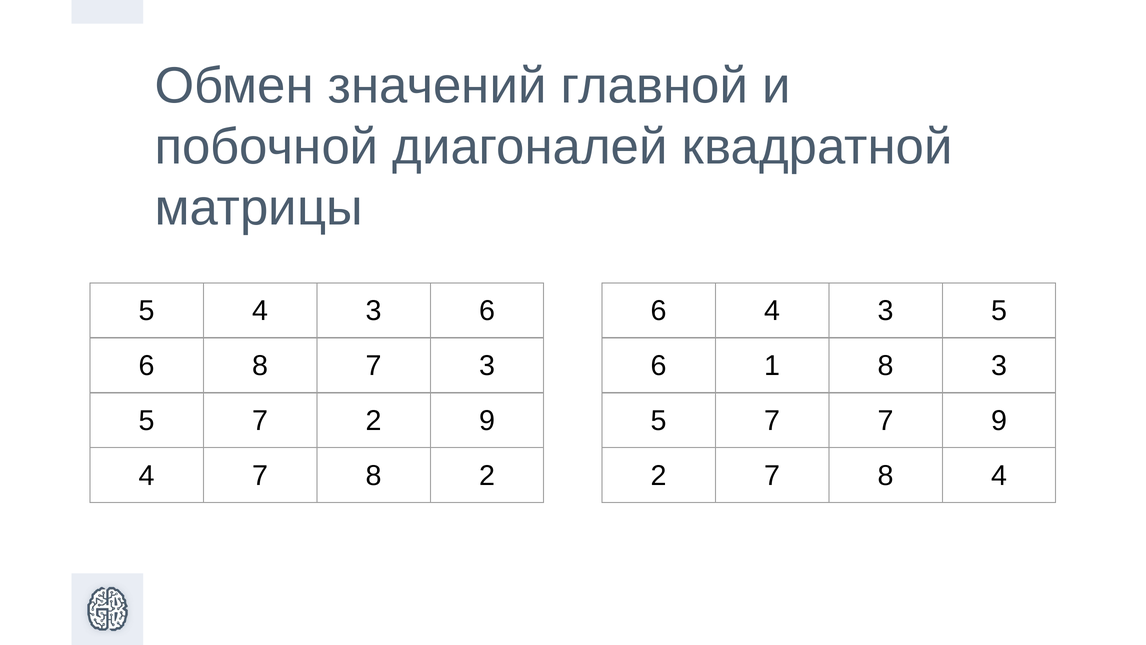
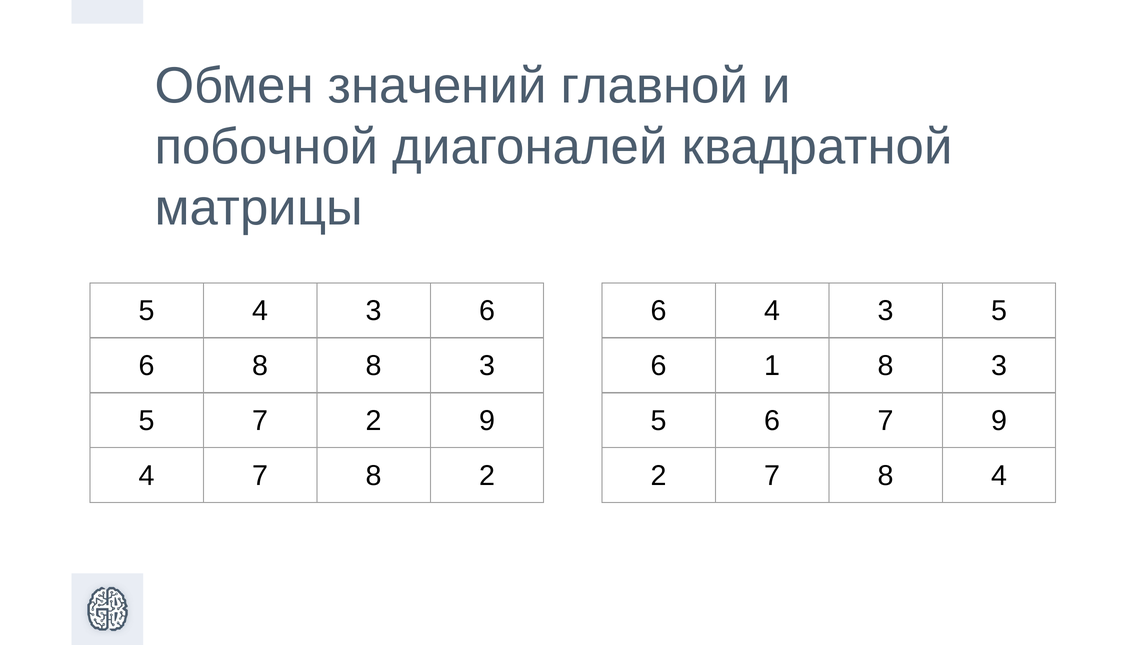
8 7: 7 -> 8 (374, 366)
7: 7 -> 6 (772, 420)
